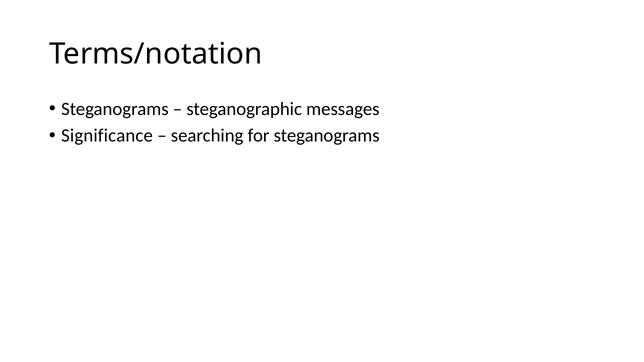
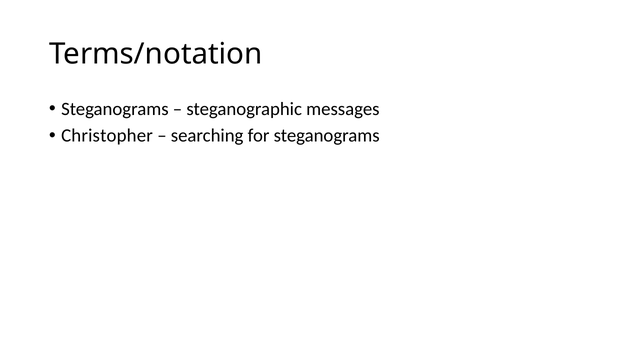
Significance: Significance -> Christopher (107, 136)
